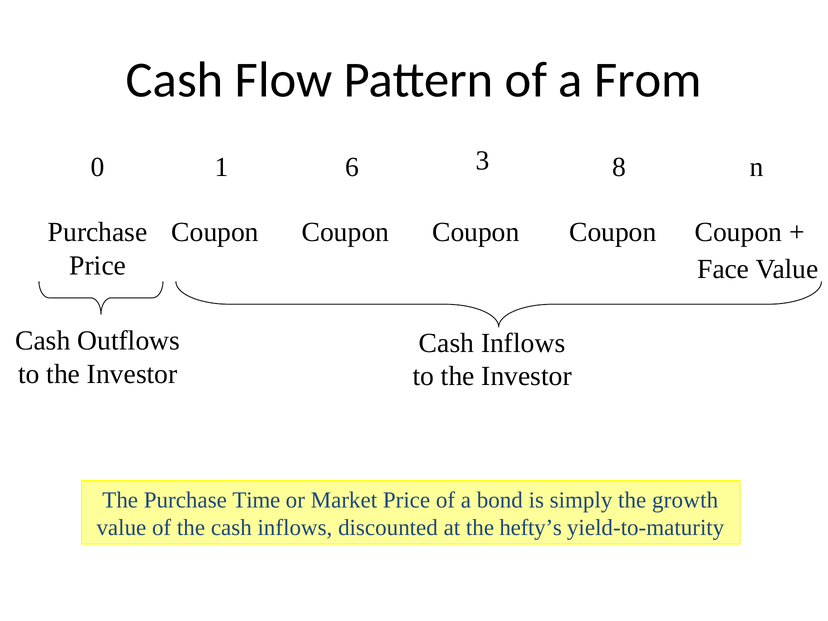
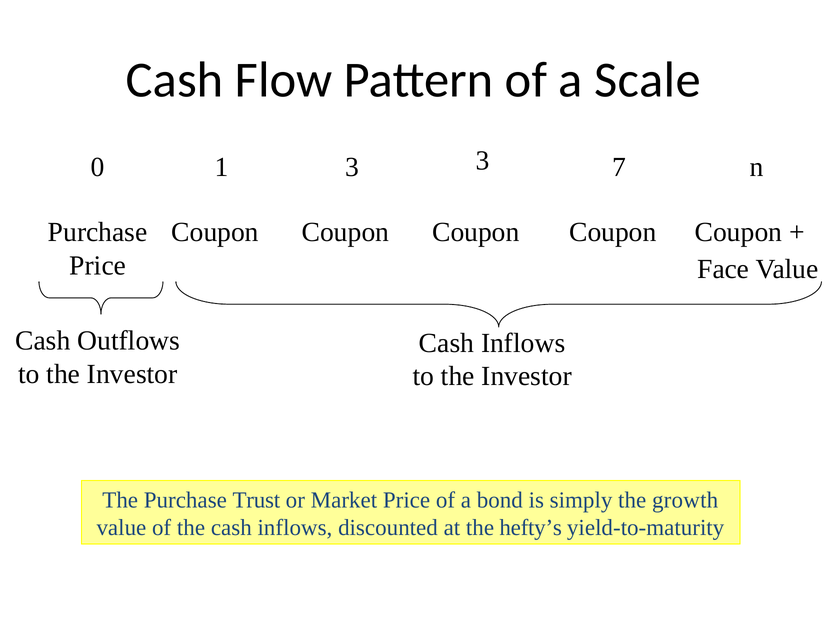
From: From -> Scale (648, 80)
0 6: 6 -> 3 (352, 167)
8: 8 -> 7 (619, 167)
Time: Time -> Trust (256, 500)
